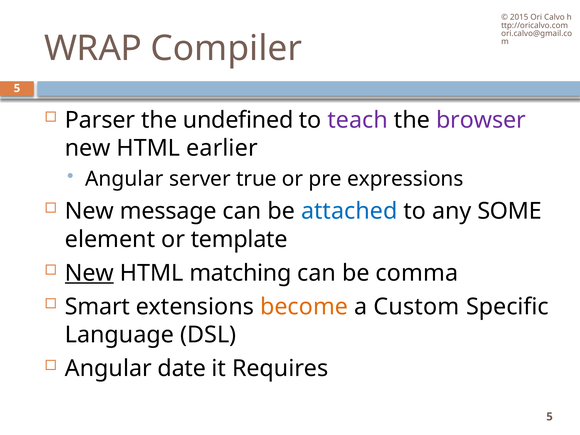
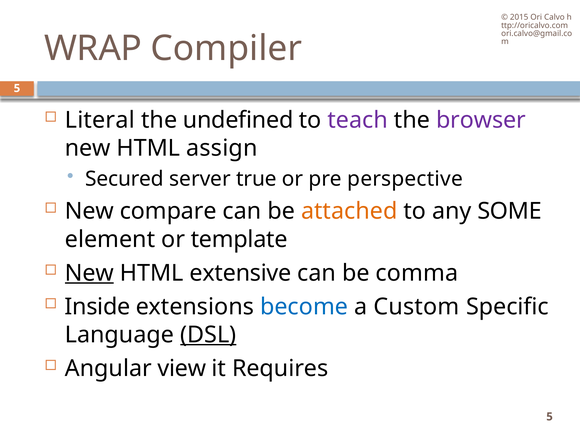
Parser: Parser -> Literal (100, 120)
earlier: earlier -> assign (222, 148)
Angular: Angular -> Secured (125, 179)
expressions: expressions -> perspective (405, 179)
message: message -> compare (168, 211)
attached colour: blue -> orange (349, 211)
matching: matching -> extensive (240, 273)
Smart: Smart -> Inside (97, 307)
become colour: orange -> blue (304, 307)
DSL underline: none -> present (208, 335)
date: date -> view (182, 368)
